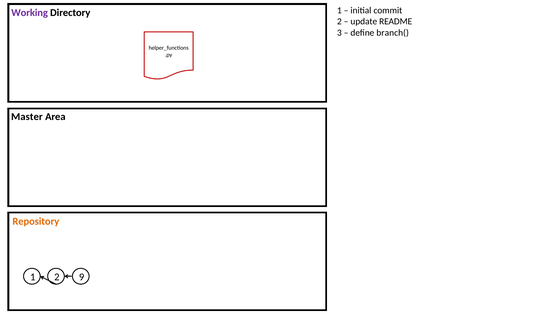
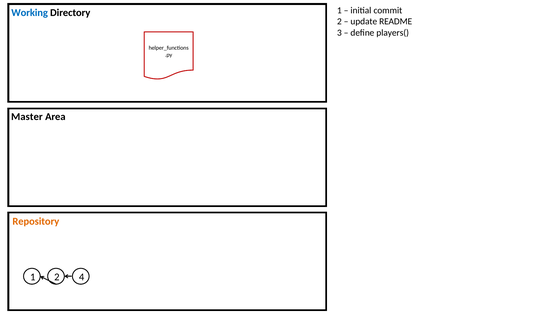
Working colour: purple -> blue (30, 13)
branch(: branch( -> players( (393, 33)
9: 9 -> 4 (82, 277)
